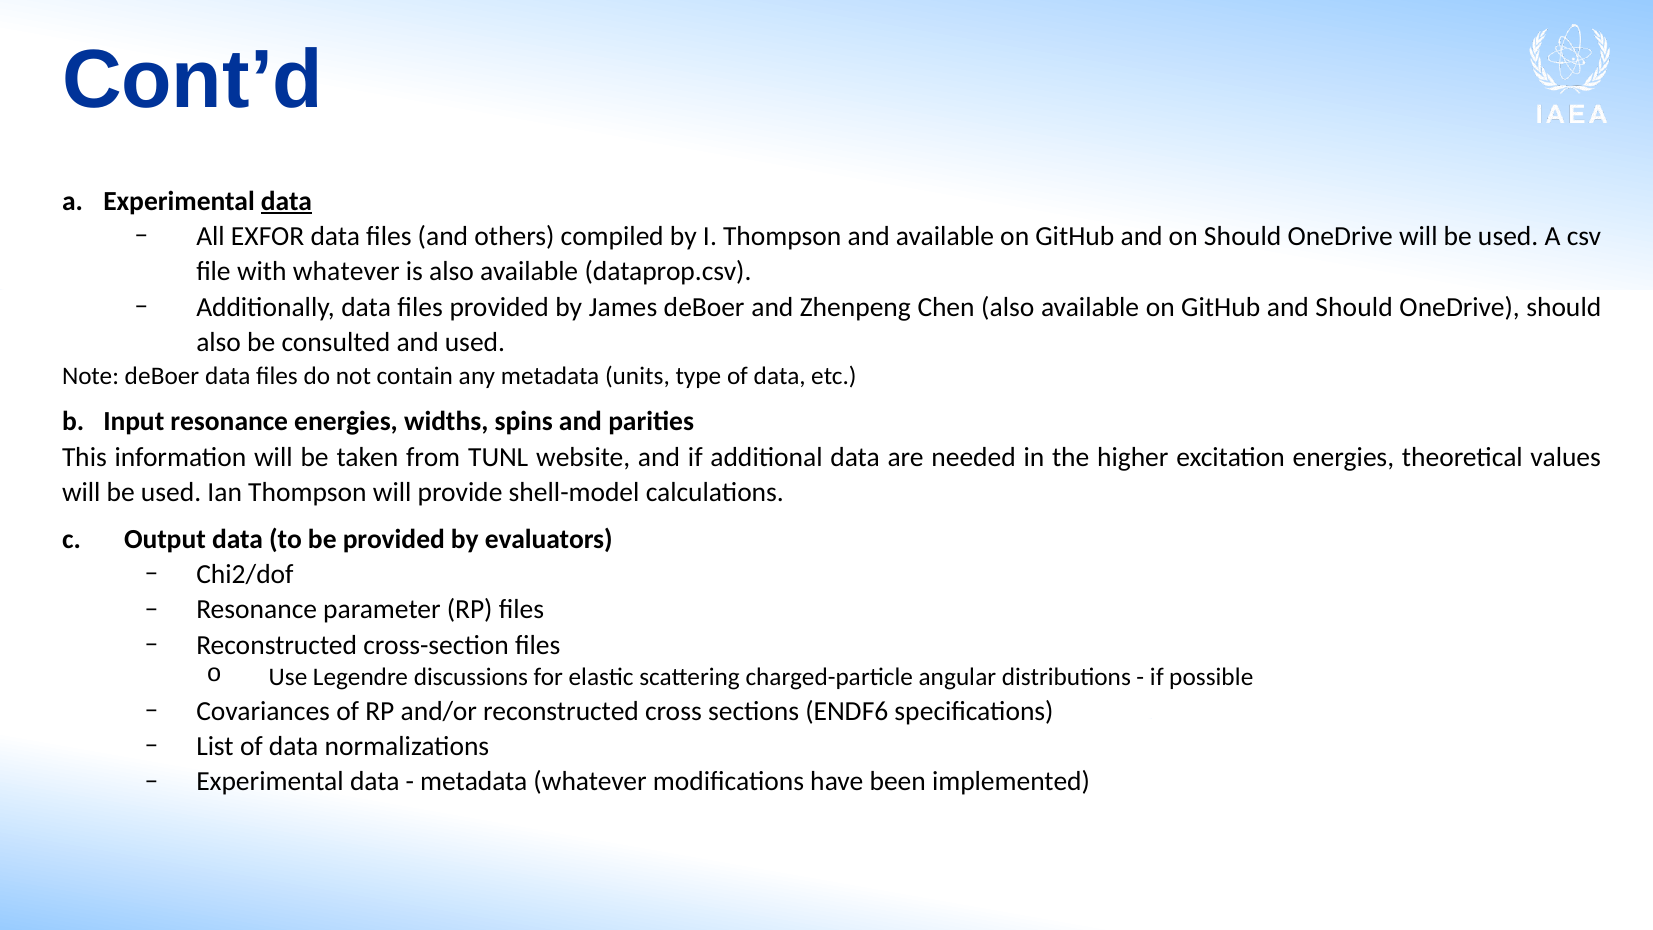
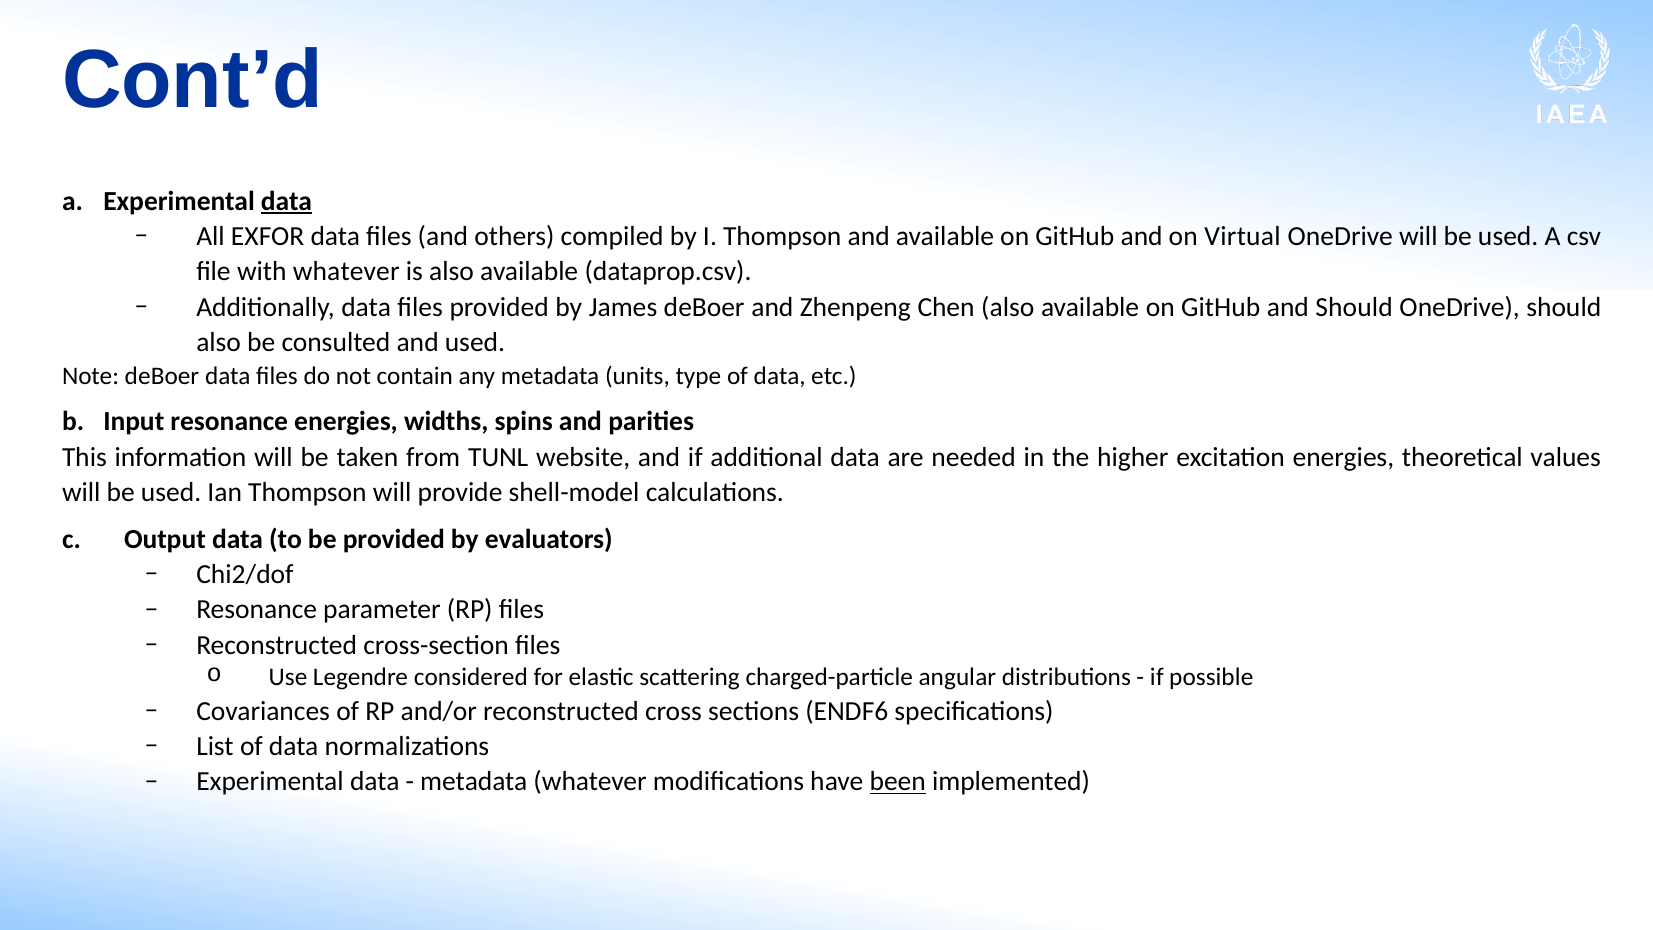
on Should: Should -> Virtual (1243, 236)
discussions: discussions -> considered (471, 677)
been underline: none -> present (898, 781)
